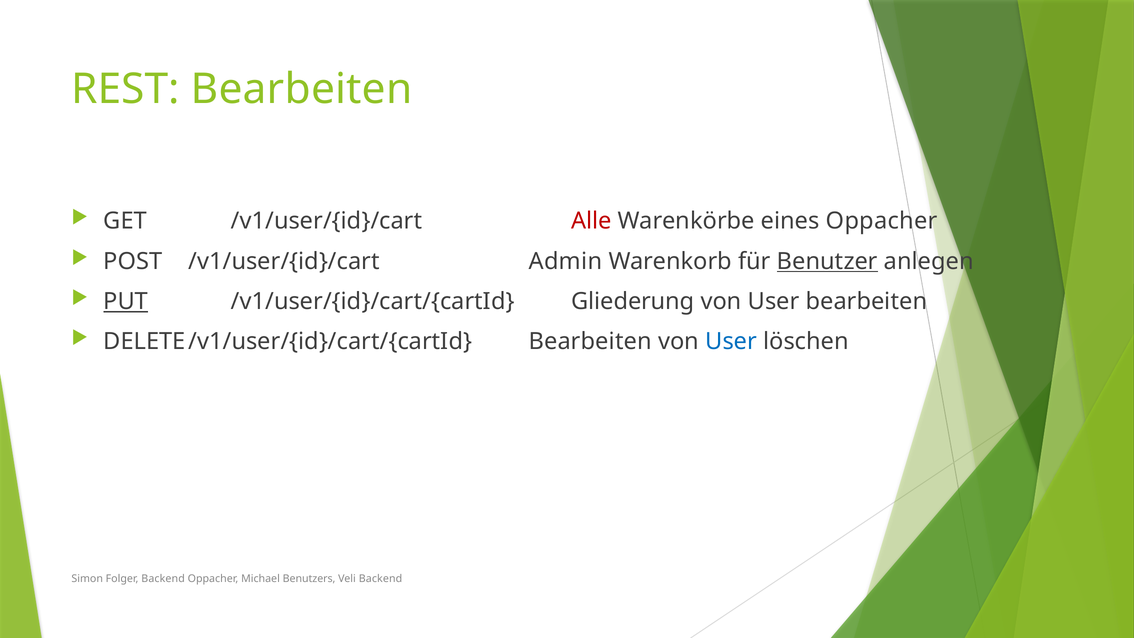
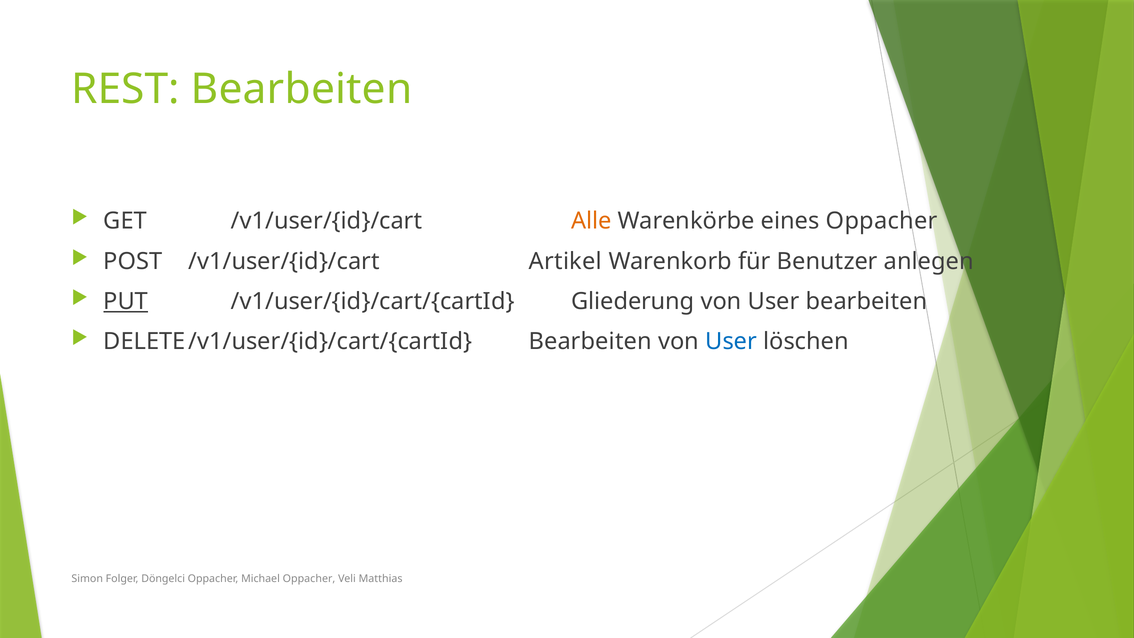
Alle colour: red -> orange (591, 221)
Admin: Admin -> Artikel (565, 261)
Benutzer underline: present -> none (827, 261)
Folger Backend: Backend -> Döngelci (163, 579)
Michael Benutzers: Benutzers -> Oppacher (309, 579)
Veli Backend: Backend -> Matthias (381, 579)
